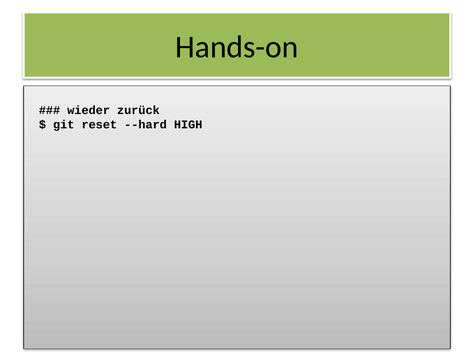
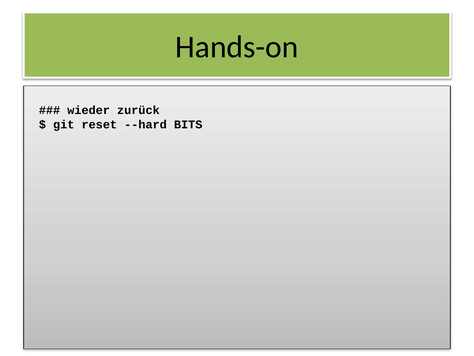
HIGH: HIGH -> BITS (188, 124)
